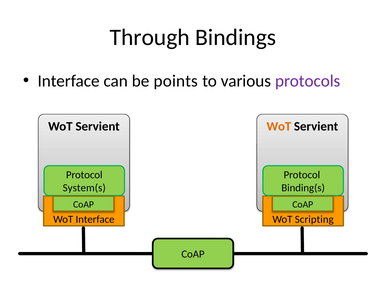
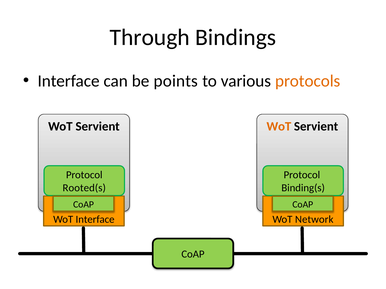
protocols colour: purple -> orange (308, 81)
System(s: System(s -> Rooted(s (84, 188)
Scripting: Scripting -> Network (314, 220)
